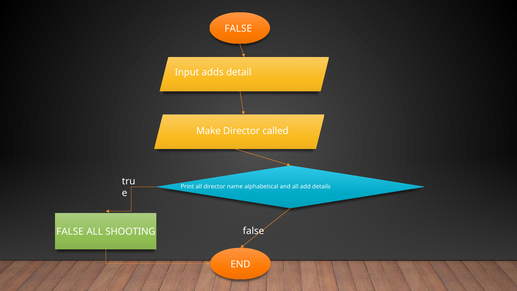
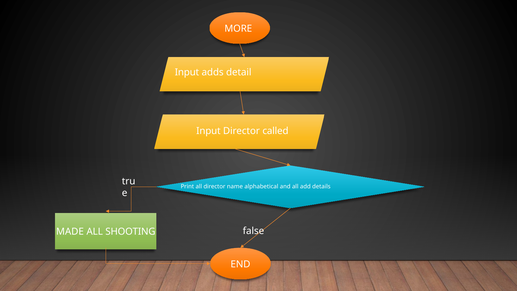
FALSE: FALSE -> MORE (238, 29)
Make: Make -> Input (208, 131)
FALSE: FALSE -> MADE (70, 232)
